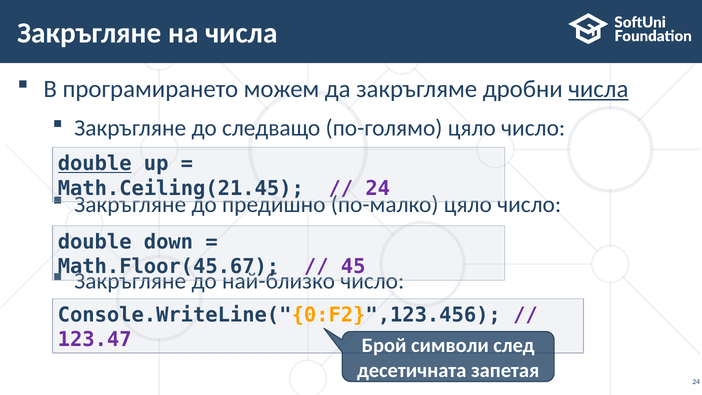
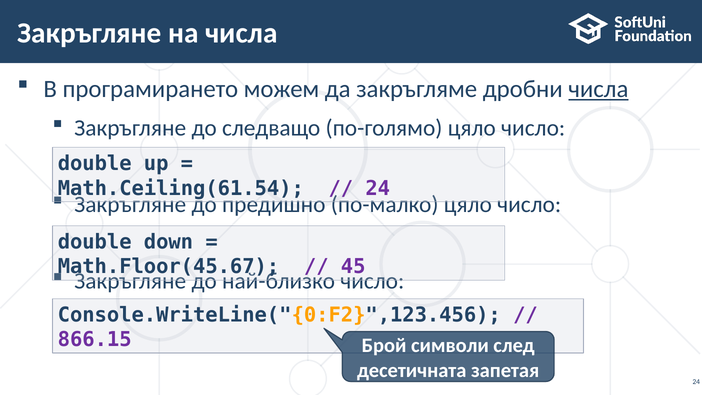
double underline: present -> none (95, 164)
Math.Ceiling(21.45: Math.Ceiling(21.45 -> Math.Ceiling(61.54 (181, 188)
123.47: 123.47 -> 866.15 (95, 340)
